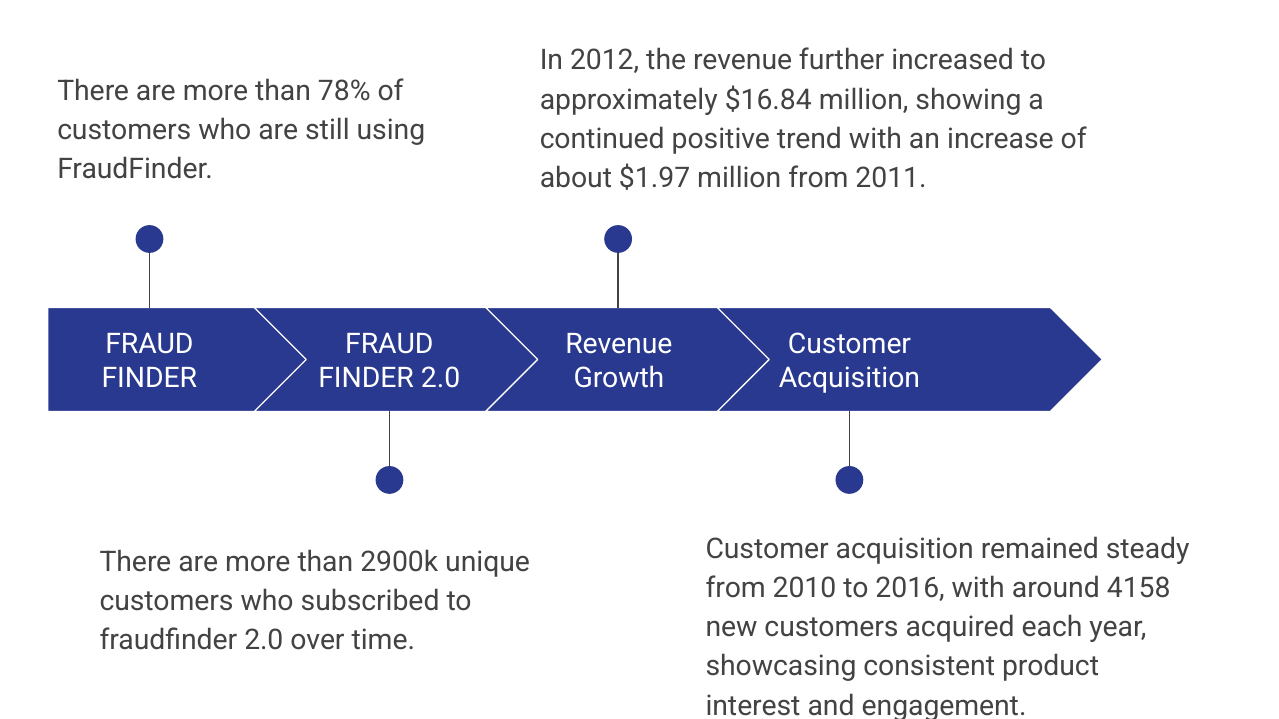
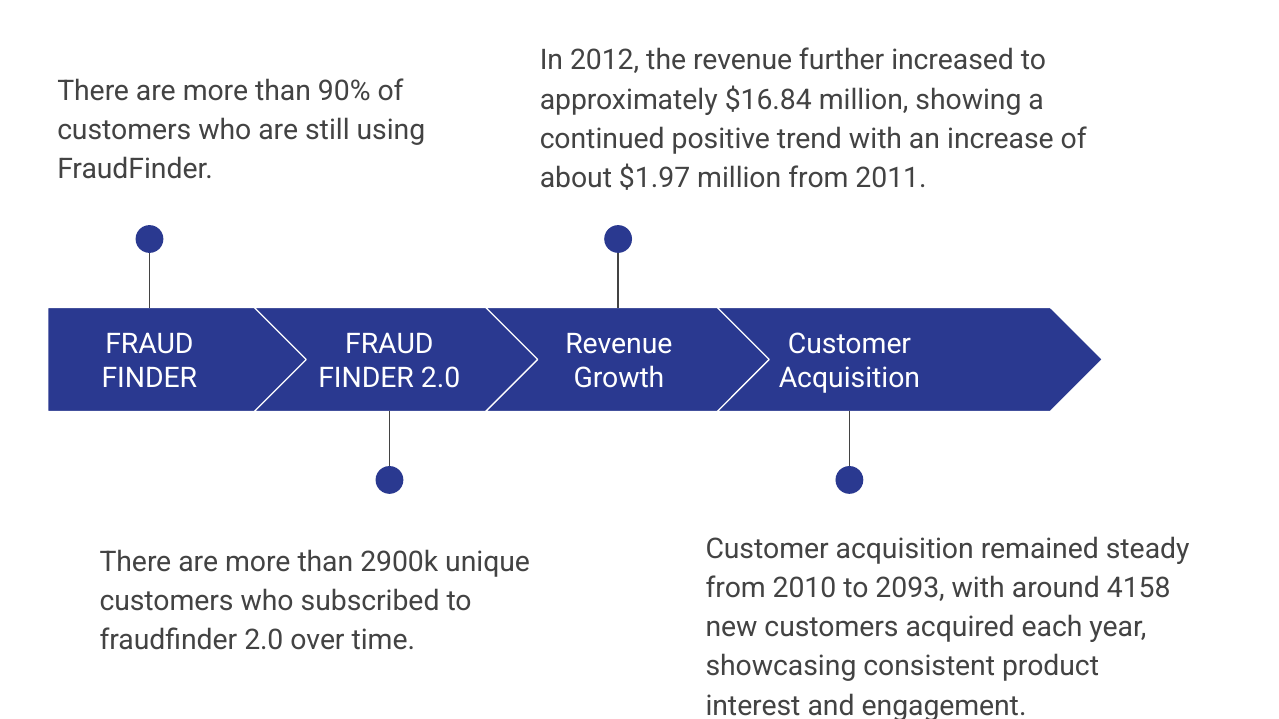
78%: 78% -> 90% (344, 91)
2016: 2016 -> 2093 (910, 589)
